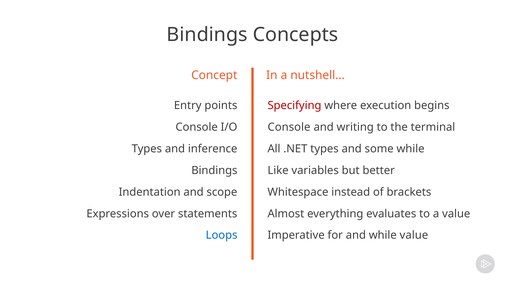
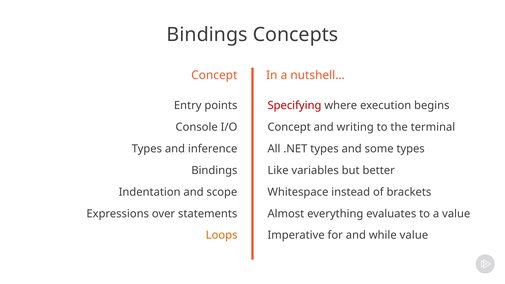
Console: Console -> Concept (289, 127)
some while: while -> types (411, 149)
Loops colour: blue -> orange (222, 235)
